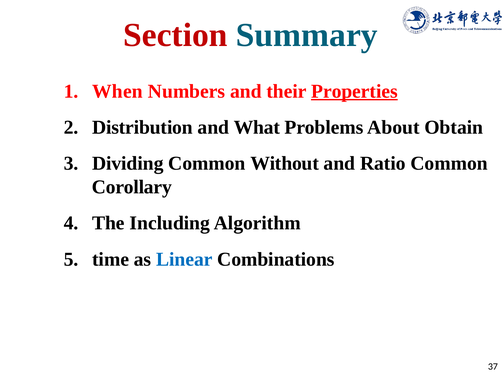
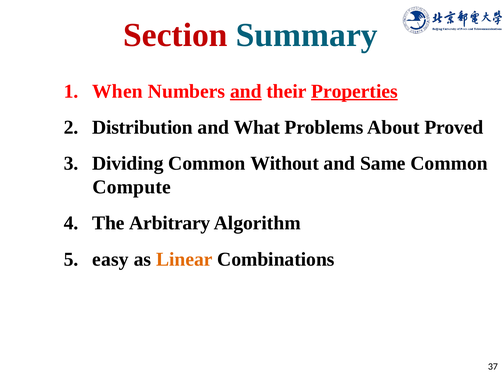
and underline: none -> present (246, 91)
Obtain: Obtain -> Proved (454, 127)
Ratio: Ratio -> Same (383, 163)
Corollary: Corollary -> Compute (132, 187)
Including: Including -> Arbitrary (170, 223)
time: time -> easy (110, 259)
Linear colour: blue -> orange (184, 259)
